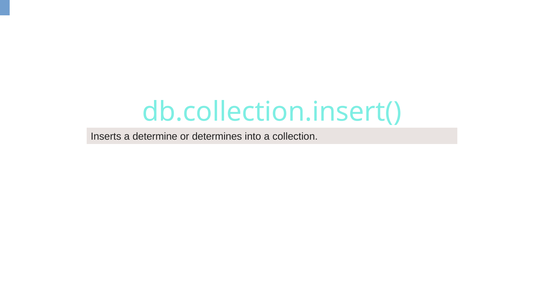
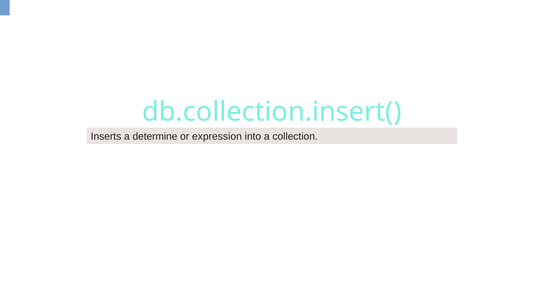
determines: determines -> expression (217, 137)
